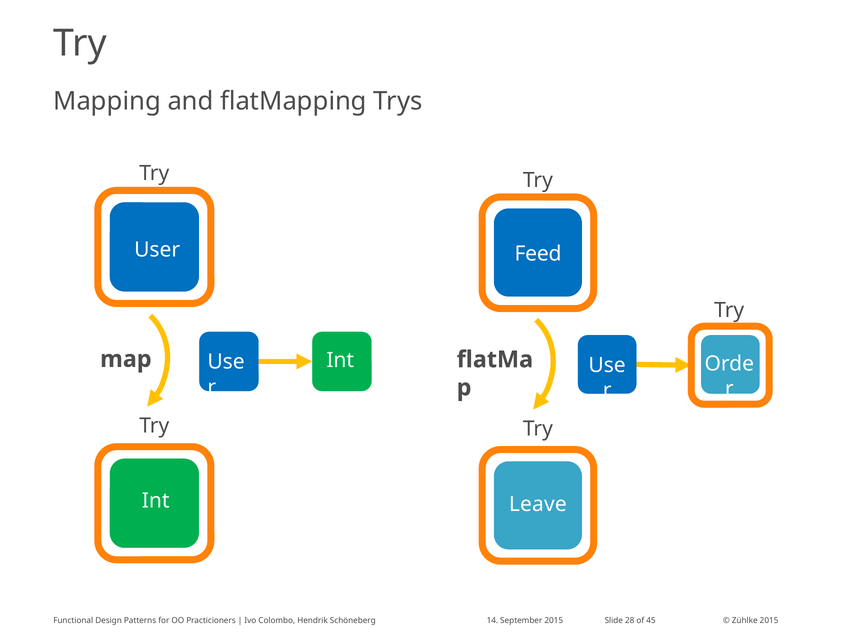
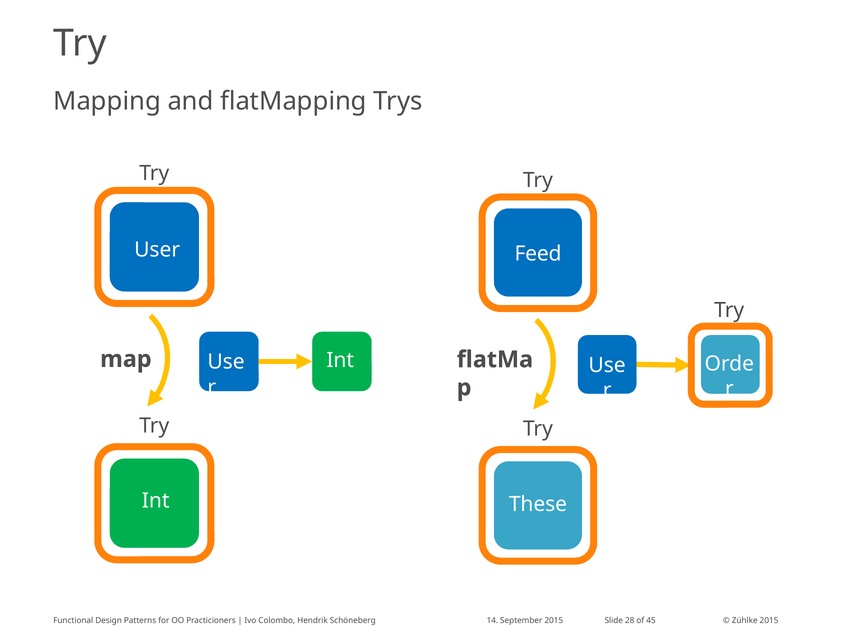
Leave: Leave -> These (538, 504)
